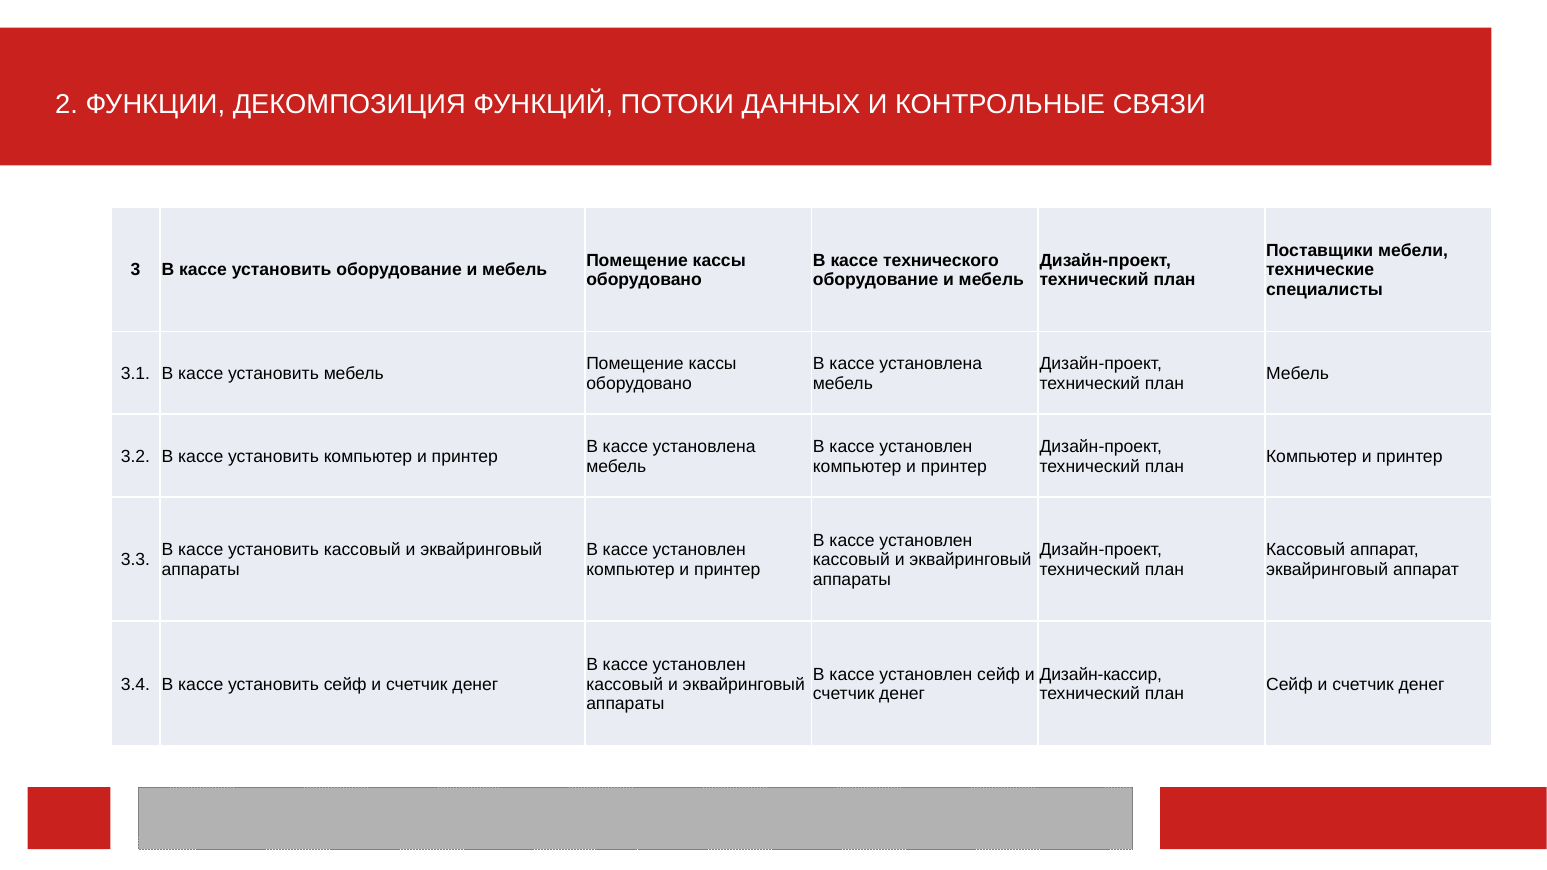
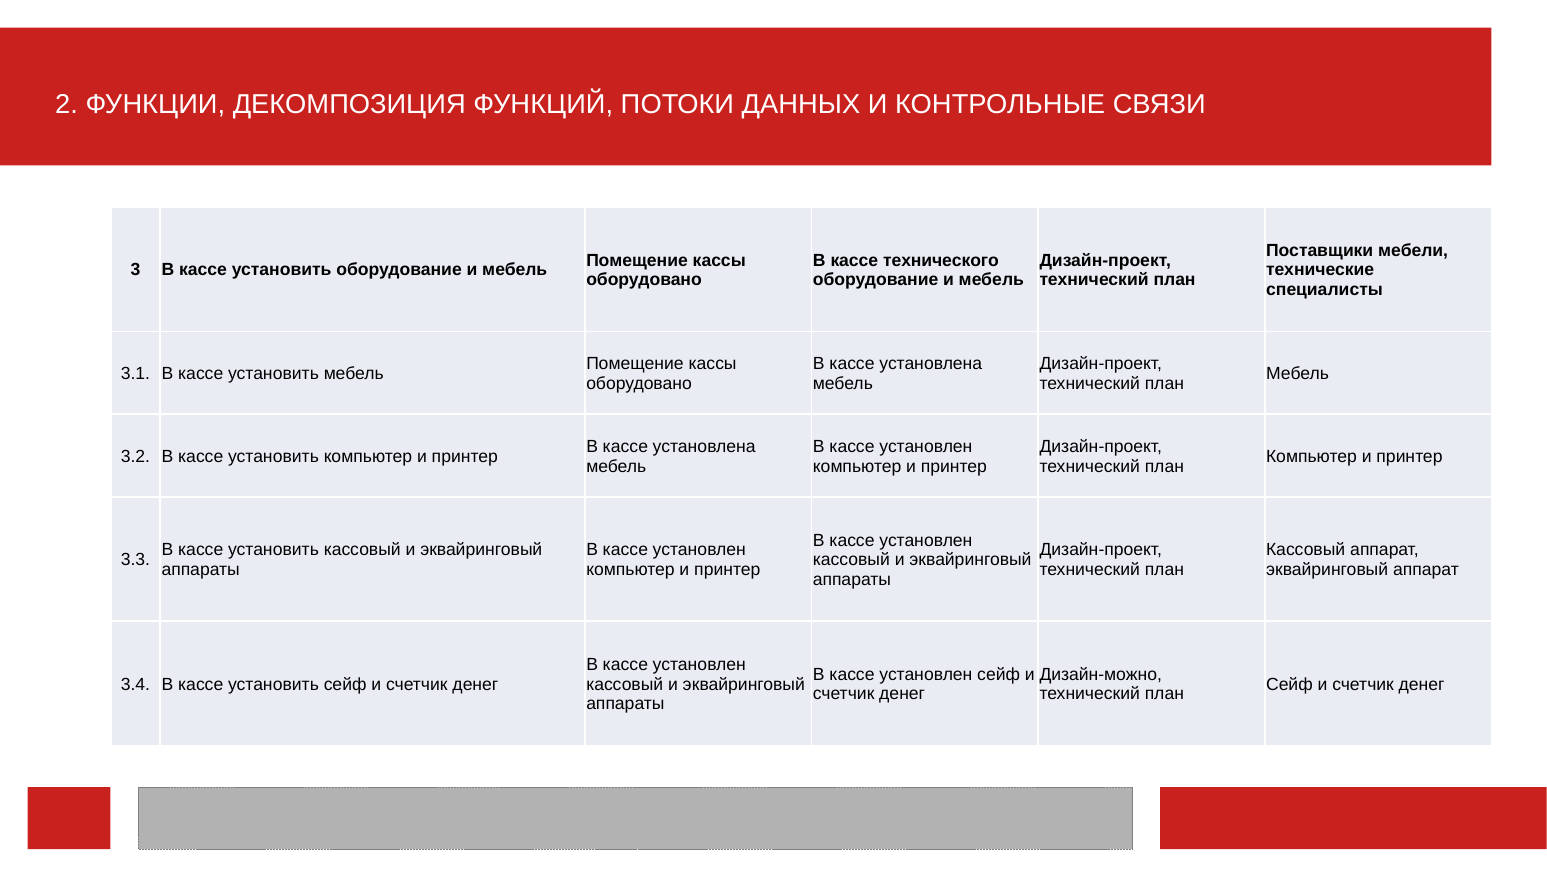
Дизайн-кассир: Дизайн-кассир -> Дизайн-можно (1101, 675)
